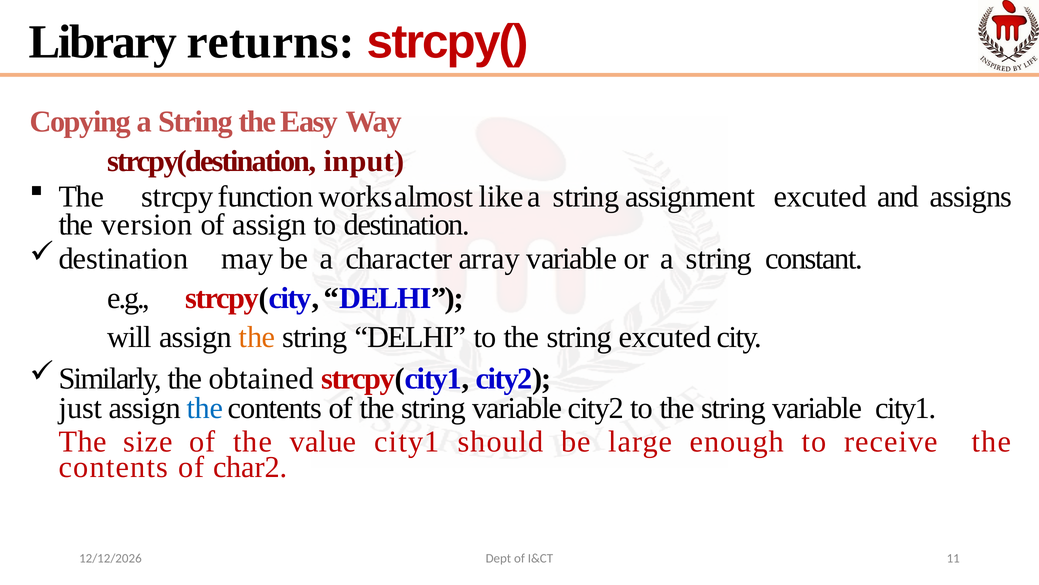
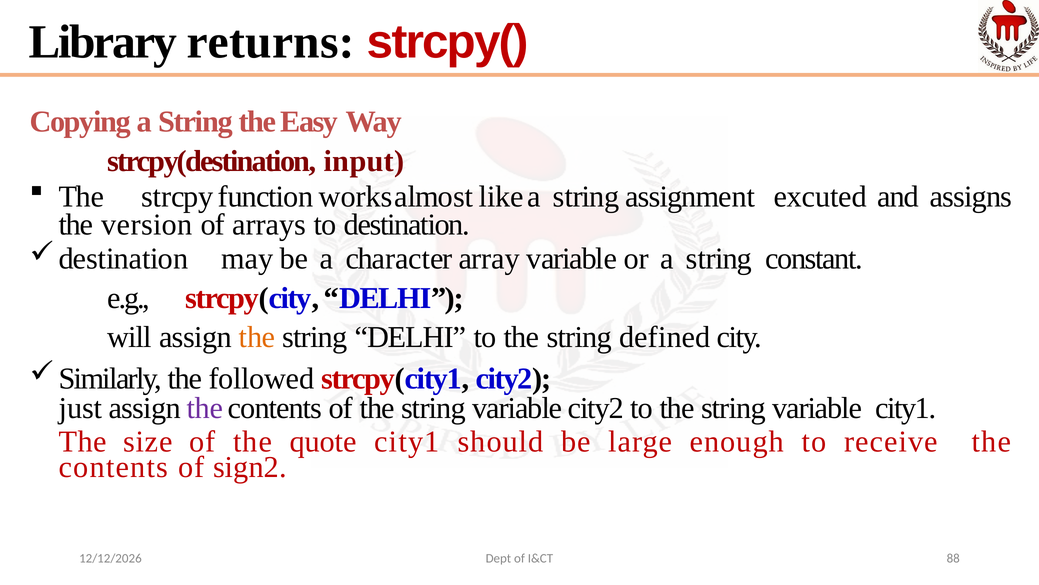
of assign: assign -> arrays (269, 224)
string excuted: excuted -> defined (665, 337)
obtained: obtained -> followed (261, 378)
the colour: blue -> purple (205, 408)
value: value -> quote (323, 441)
char2: char2 -> sign2 (250, 467)
11: 11 -> 88 (953, 558)
